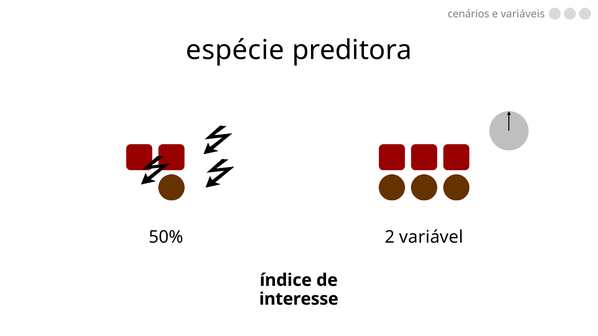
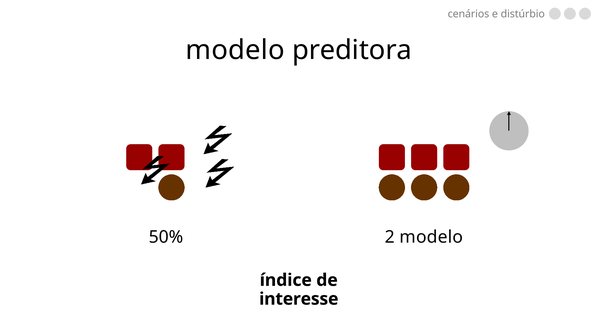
variáveis: variáveis -> distúrbio (523, 14)
espécie: espécie -> modelo (235, 50)
2 variável: variável -> modelo (431, 237)
